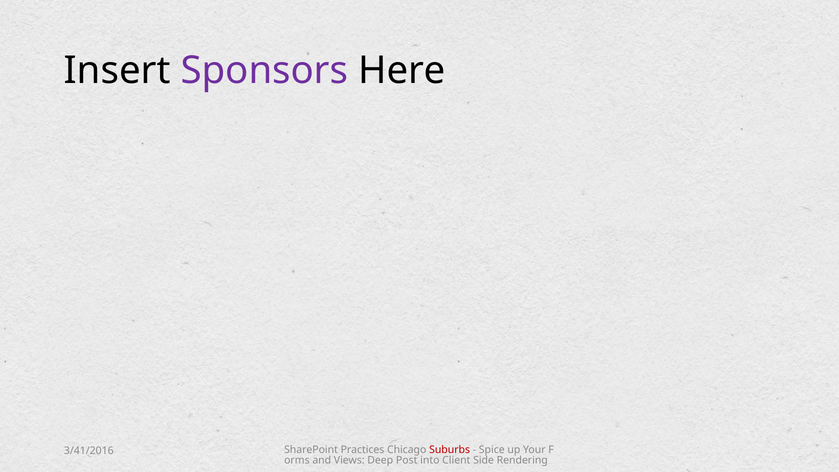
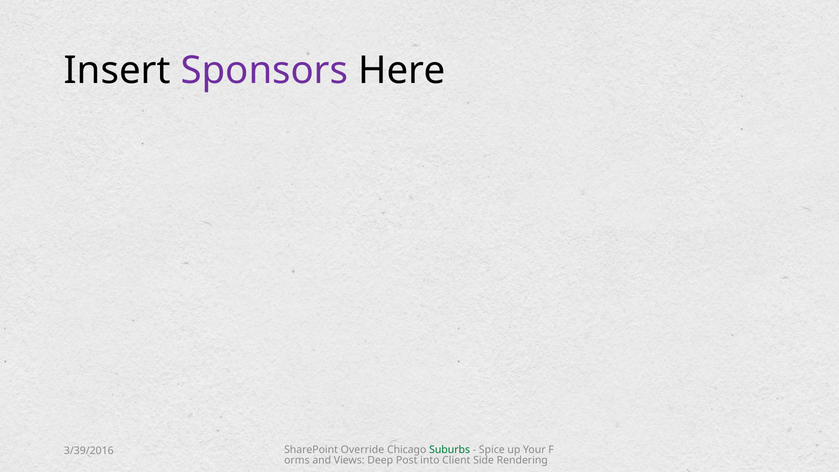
Practices: Practices -> Override (362, 450)
Suburbs colour: red -> green (450, 450)
3/41/2016: 3/41/2016 -> 3/39/2016 (89, 451)
